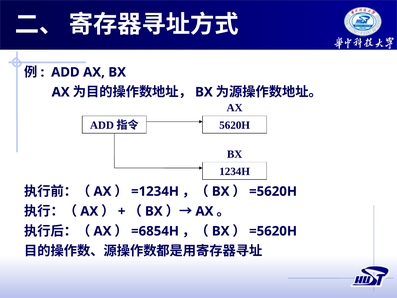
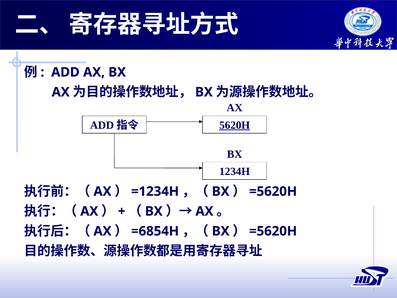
5620H underline: none -> present (235, 125)
